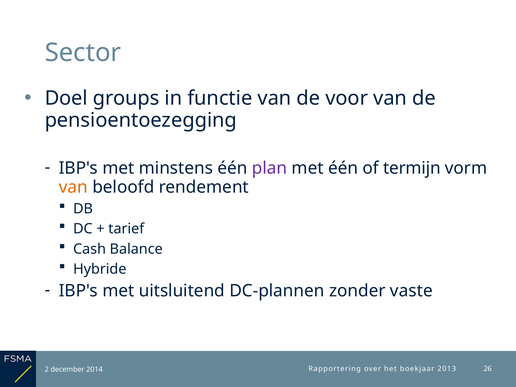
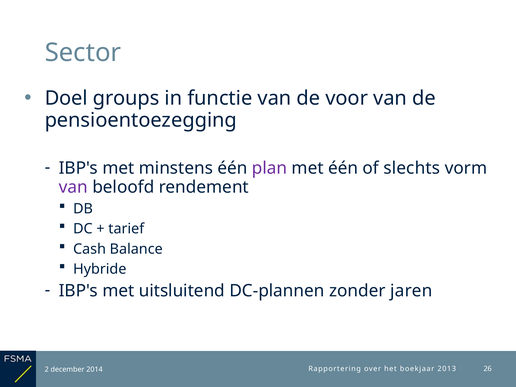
termijn: termijn -> slechts (412, 168)
van colour: orange -> purple (73, 187)
vaste: vaste -> jaren (411, 291)
